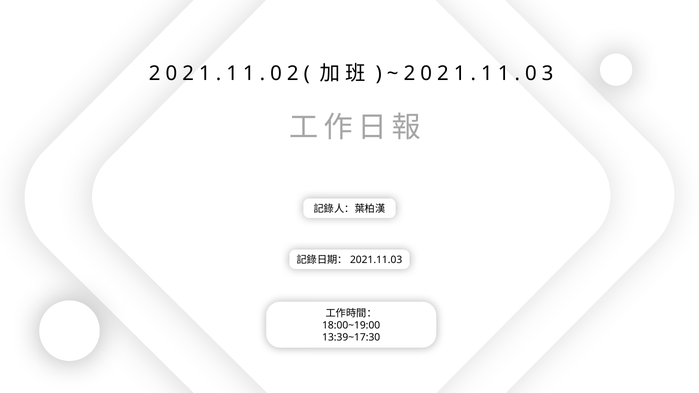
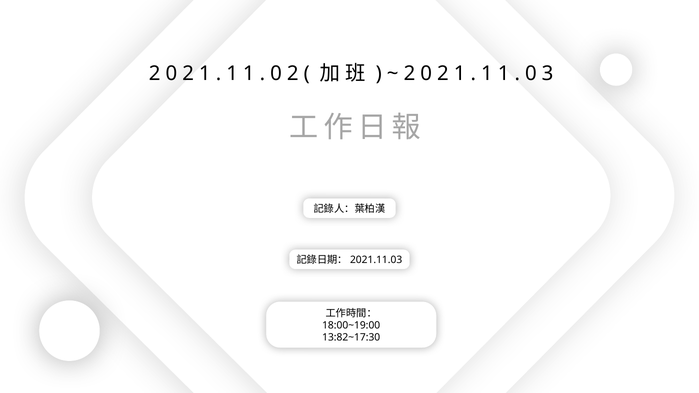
13:39~17:30: 13:39~17:30 -> 13:82~17:30 (351, 338)
